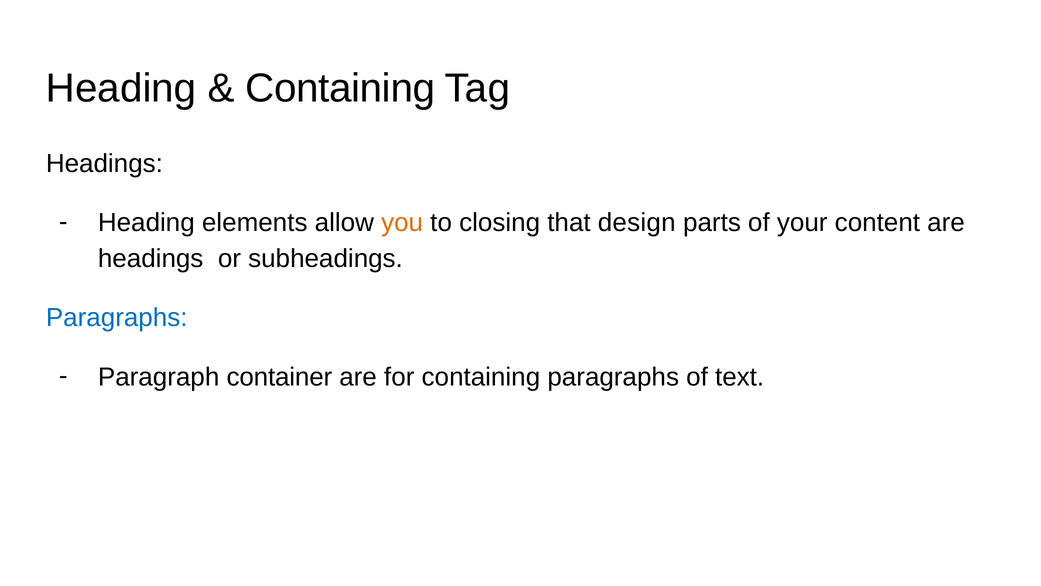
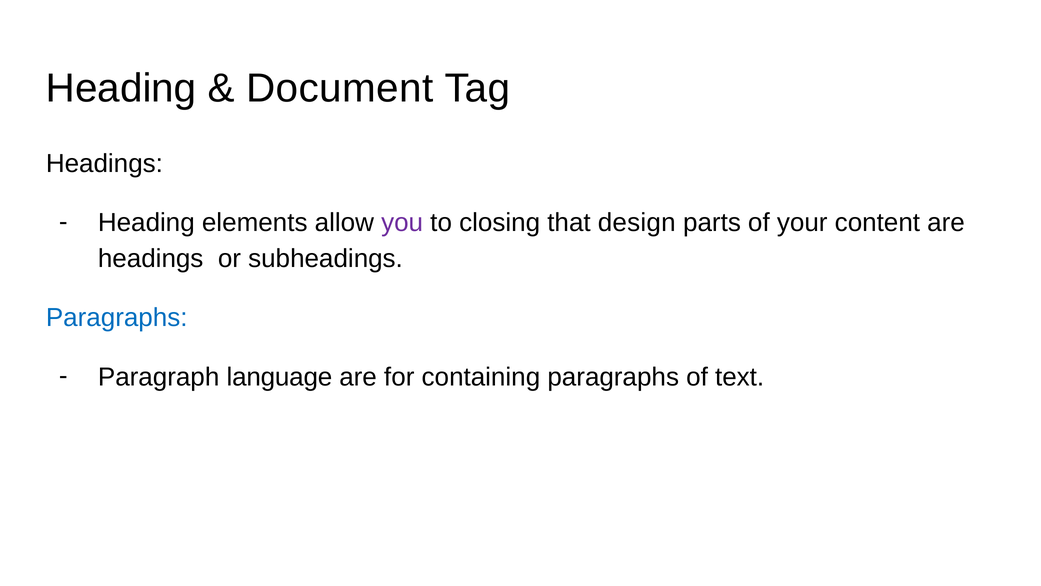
Containing: Containing -> Document (340, 88)
you colour: orange -> purple (402, 223)
container: container -> language (279, 377)
